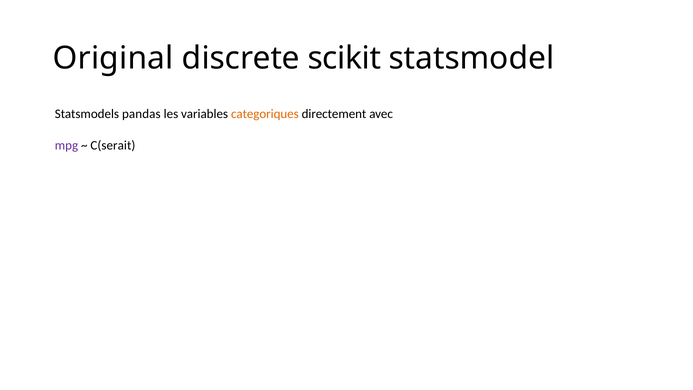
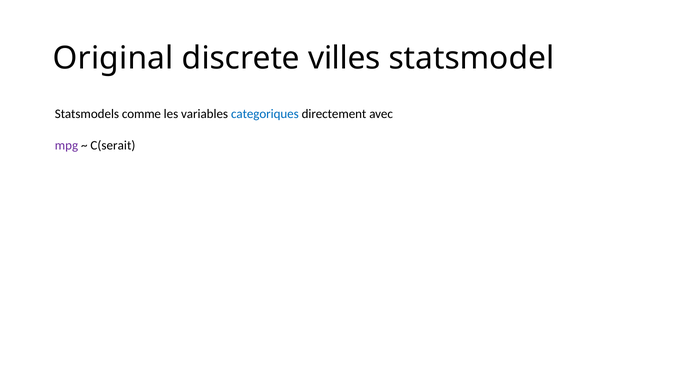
scikit: scikit -> villes (344, 58)
pandas: pandas -> comme (141, 114)
categoriques colour: orange -> blue (265, 114)
